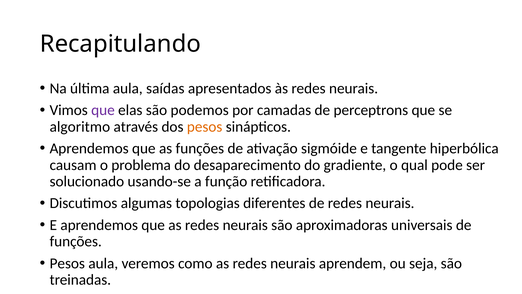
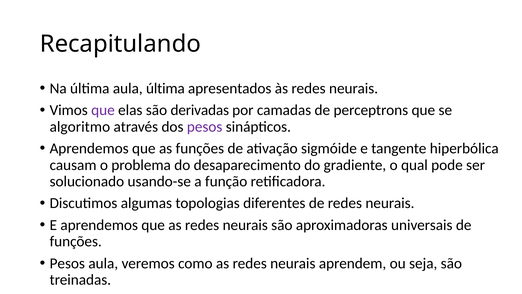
aula saídas: saídas -> última (165, 88)
podemos: podemos -> derivadas (200, 110)
pesos colour: orange -> purple (205, 126)
